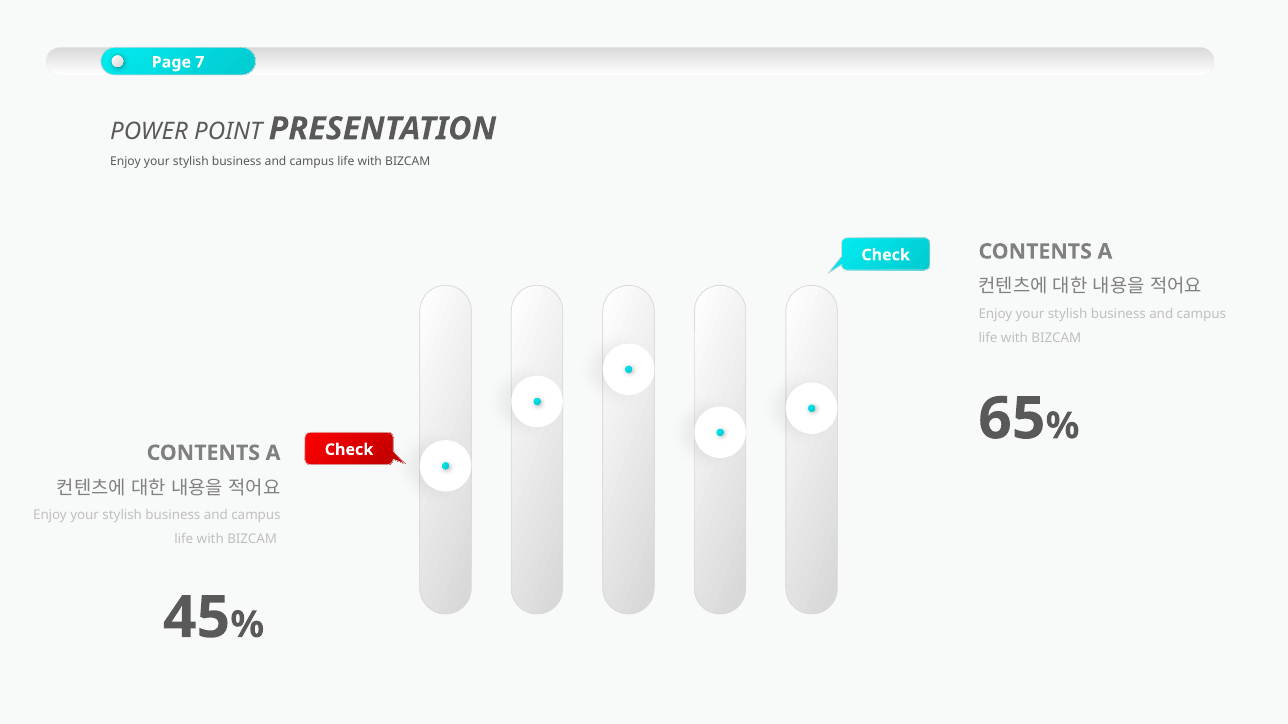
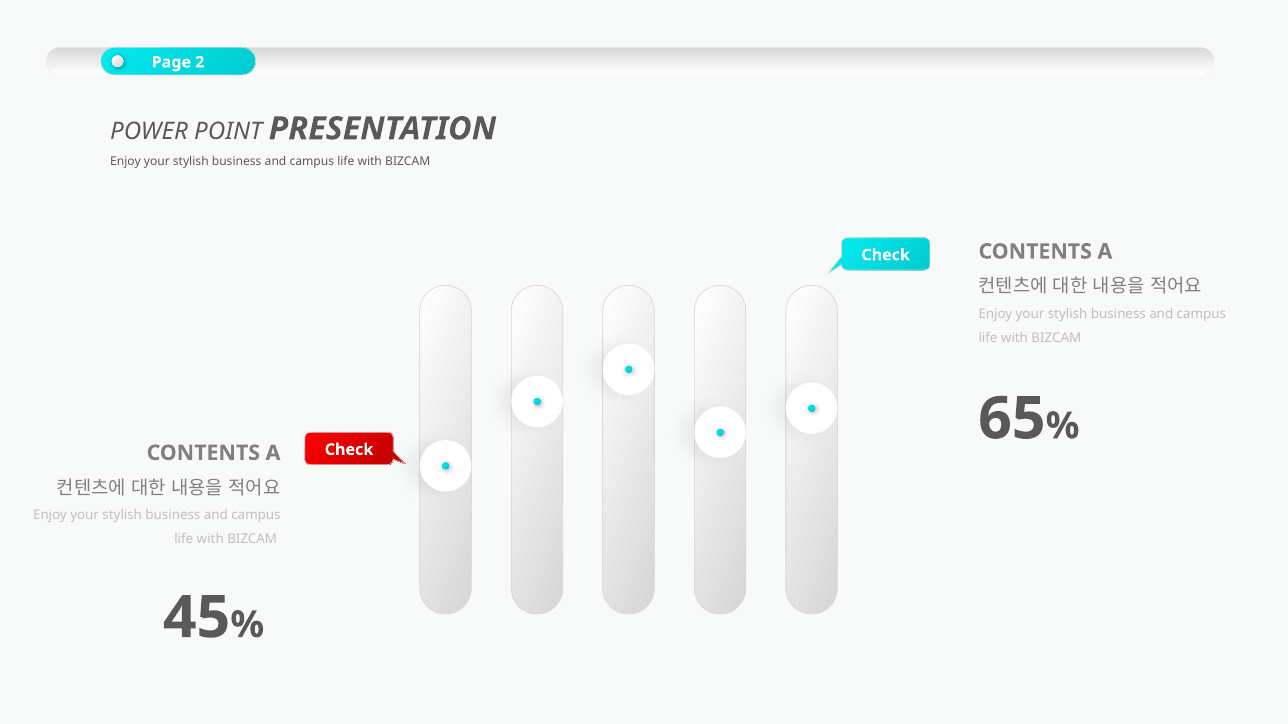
7: 7 -> 2 (200, 62)
